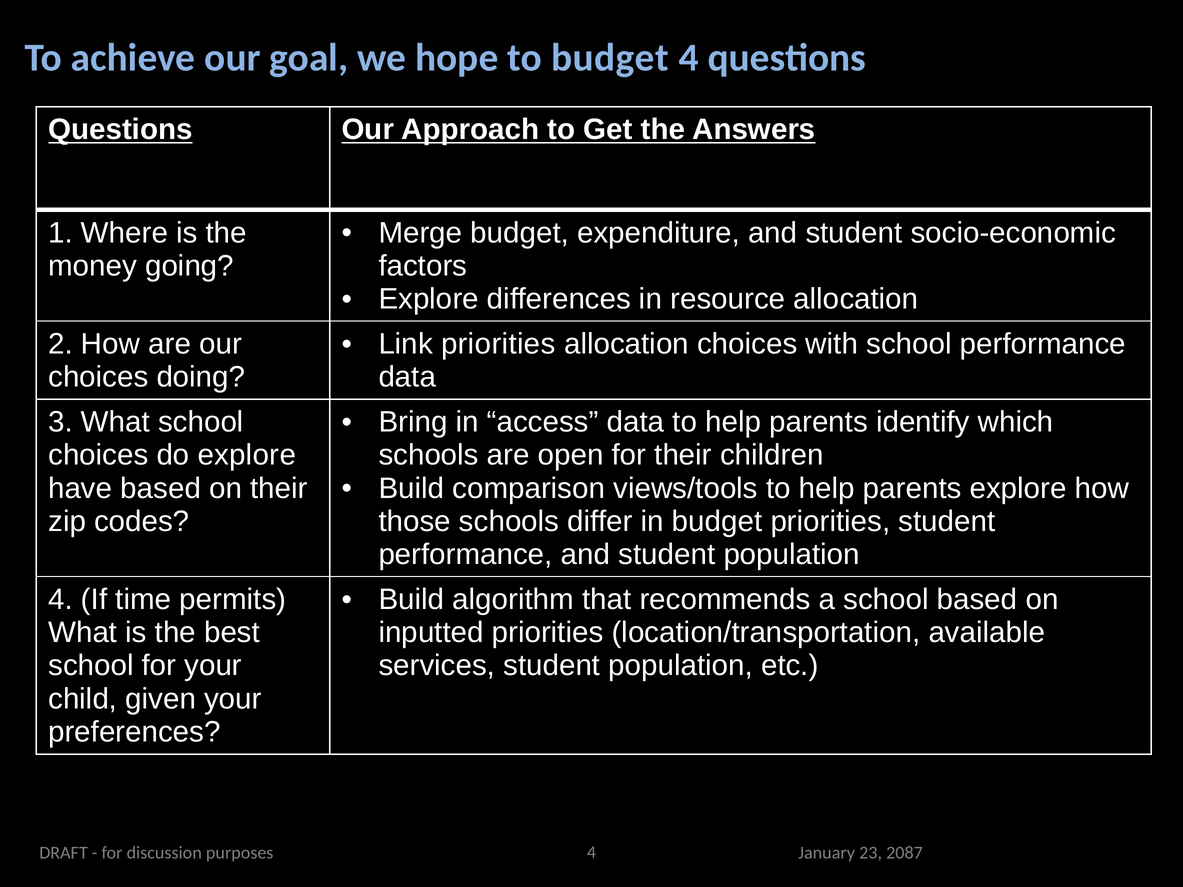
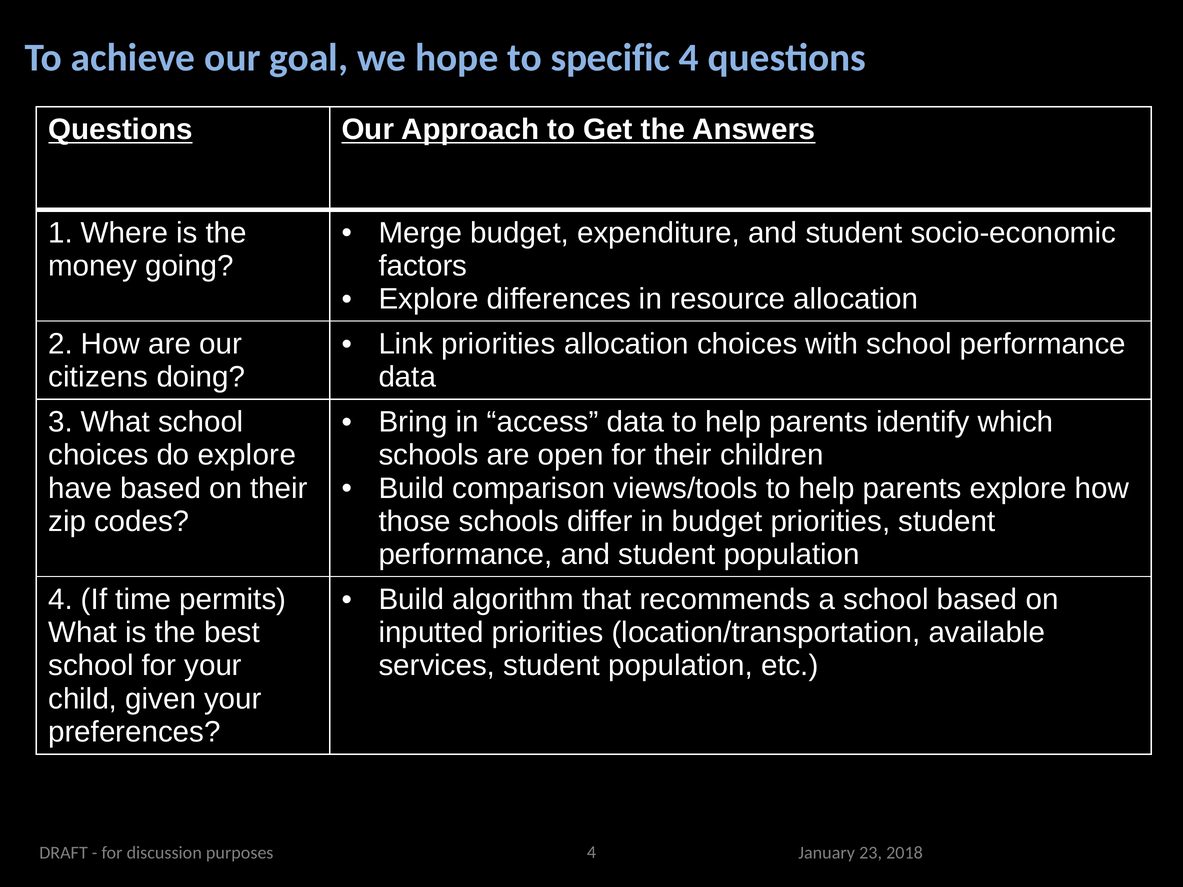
to budget: budget -> specific (610, 58)
choices: choices -> citizens (98, 377)
2087: 2087 -> 2018 (904, 853)
